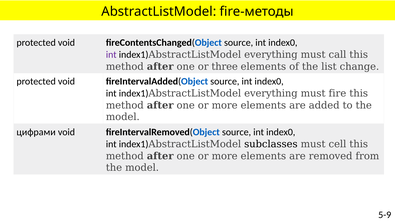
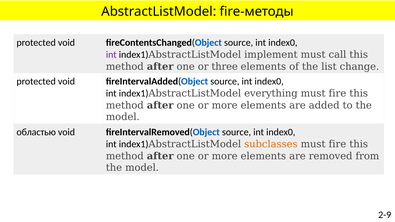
everything: everything -> implement (271, 55)
цифрами: цифрами -> областью (36, 132)
subclasses colour: black -> orange (271, 144)
cell: cell -> fire (337, 144)
5-9: 5-9 -> 2-9 (385, 215)
